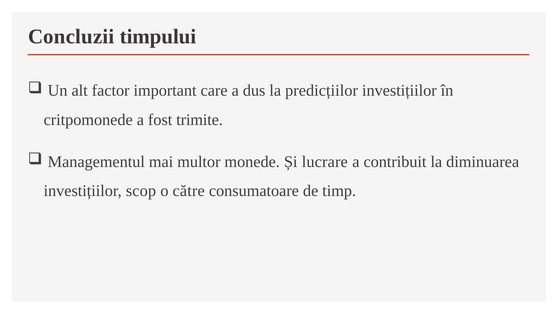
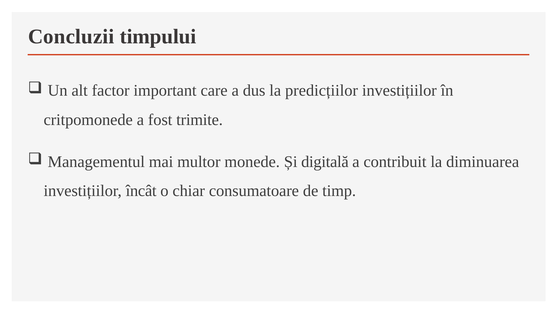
lucrare: lucrare -> digitală (325, 162)
scop: scop -> încât (141, 191)
către: către -> chiar (189, 191)
